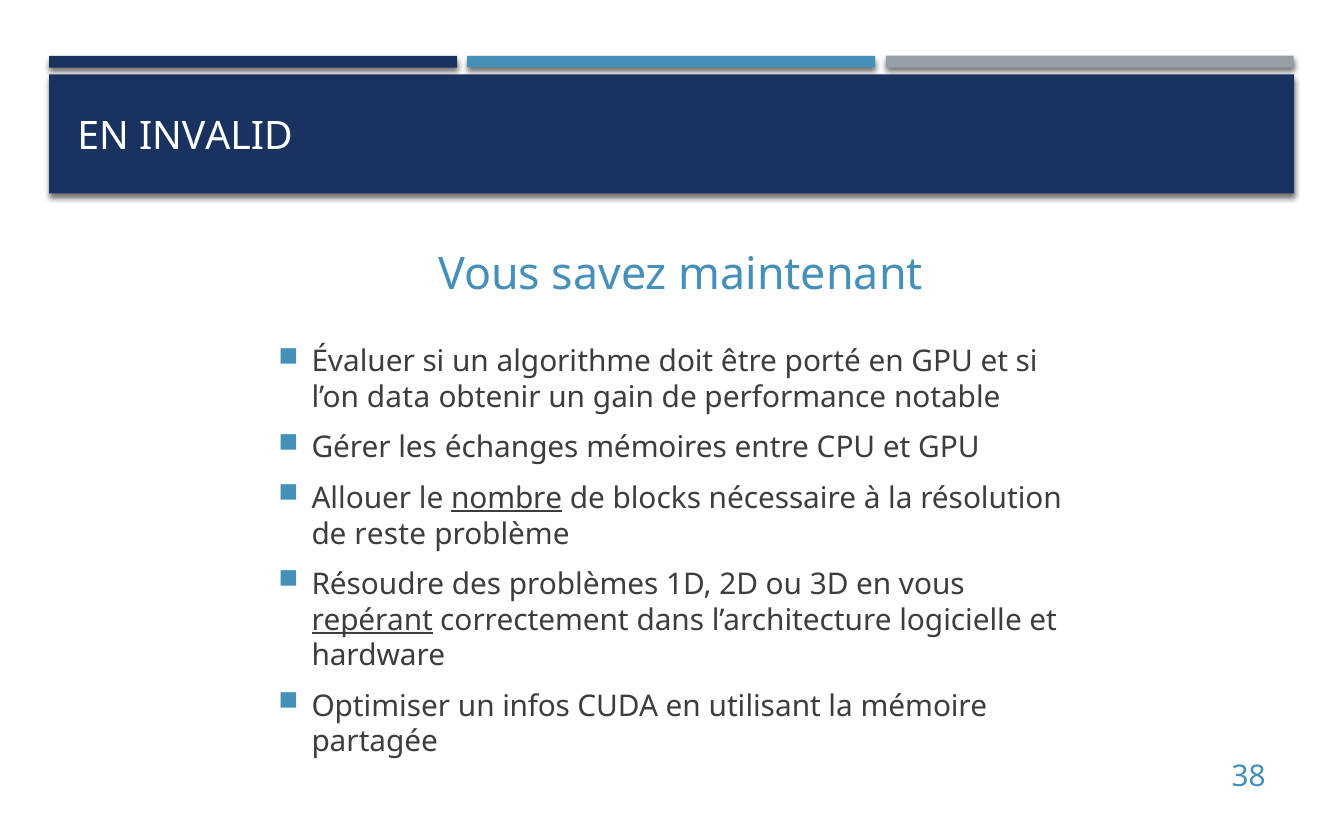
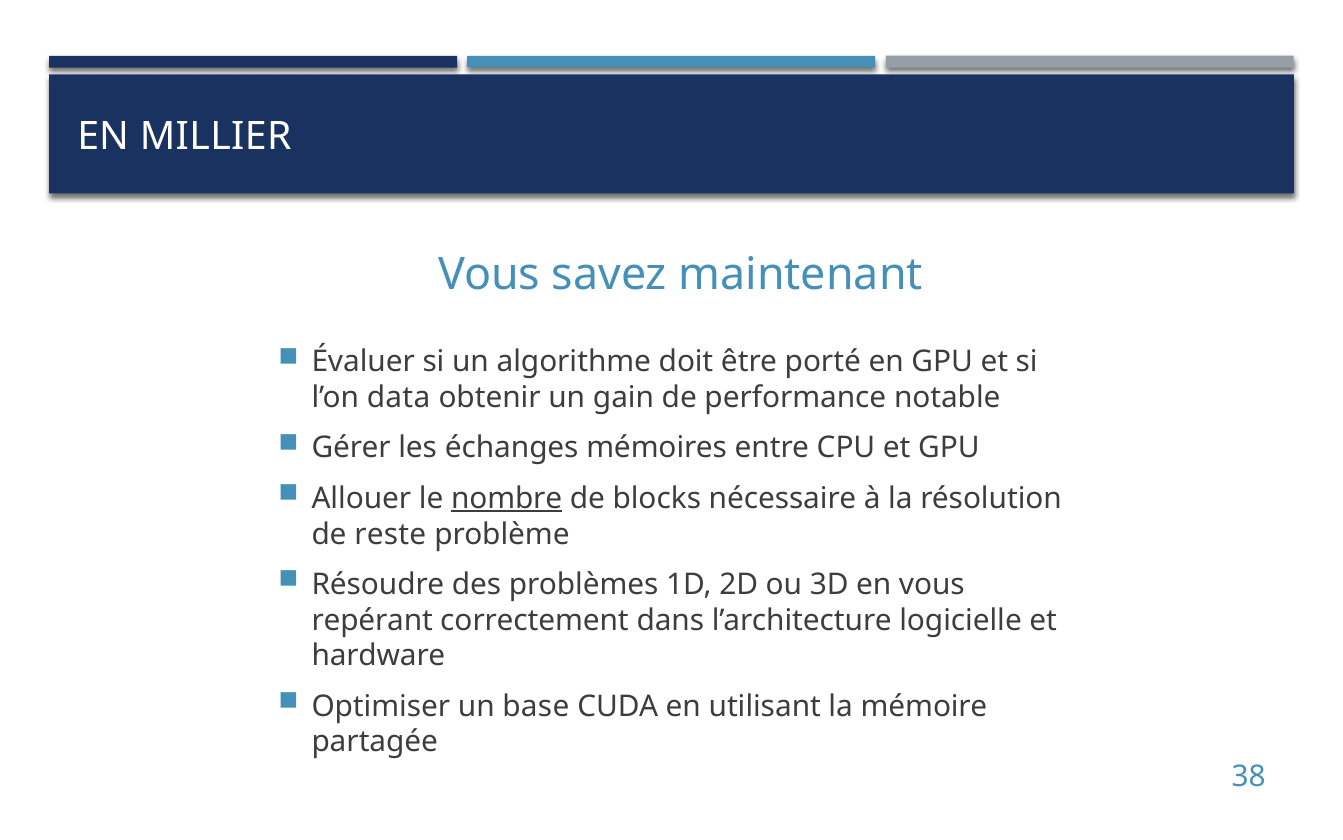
INVALID: INVALID -> MILLIER (216, 137)
repérant underline: present -> none (372, 620)
infos: infos -> base (536, 706)
